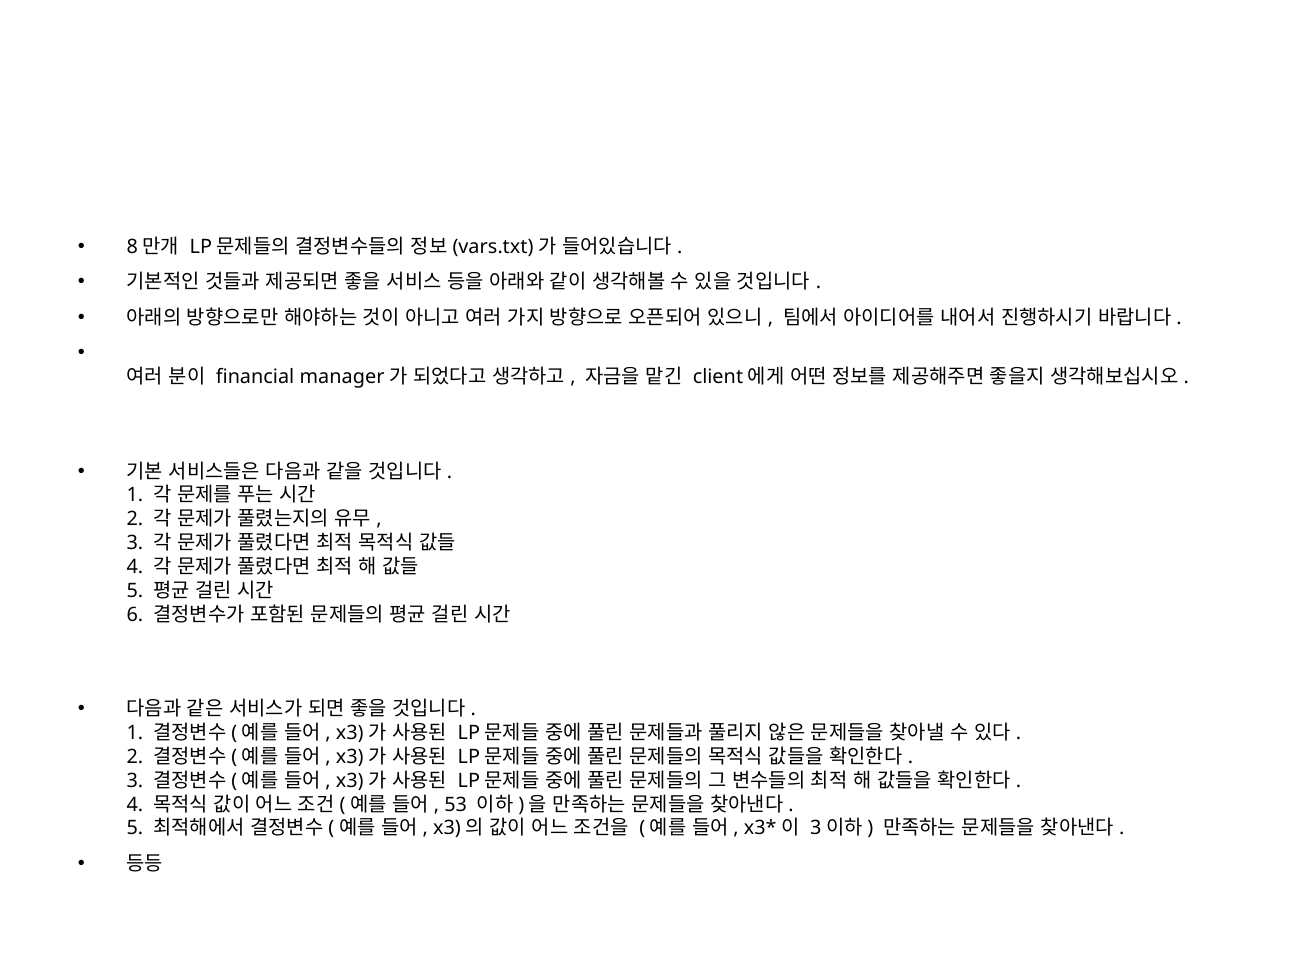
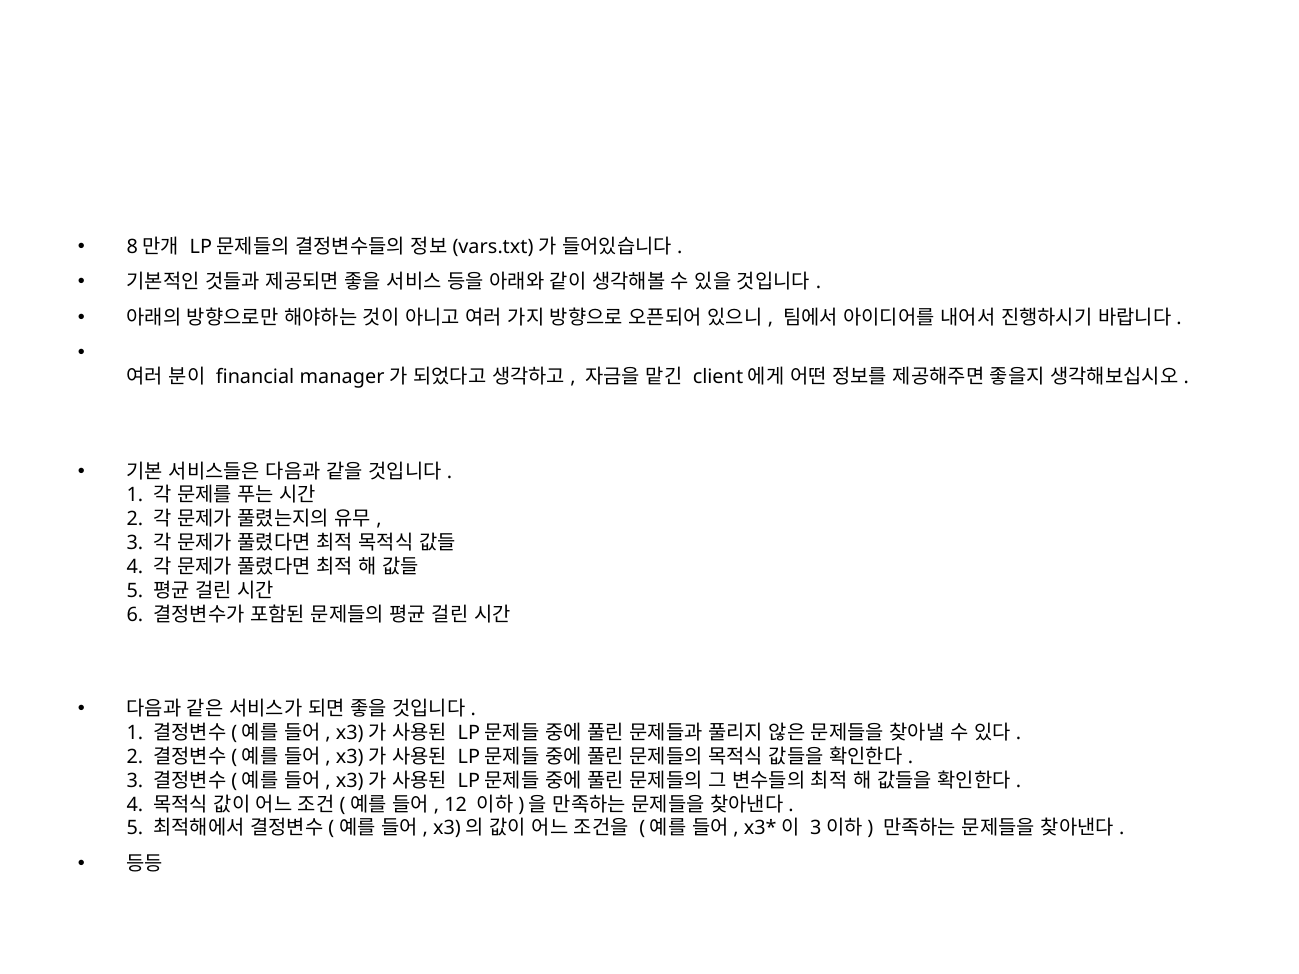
53: 53 -> 12 (456, 805)
